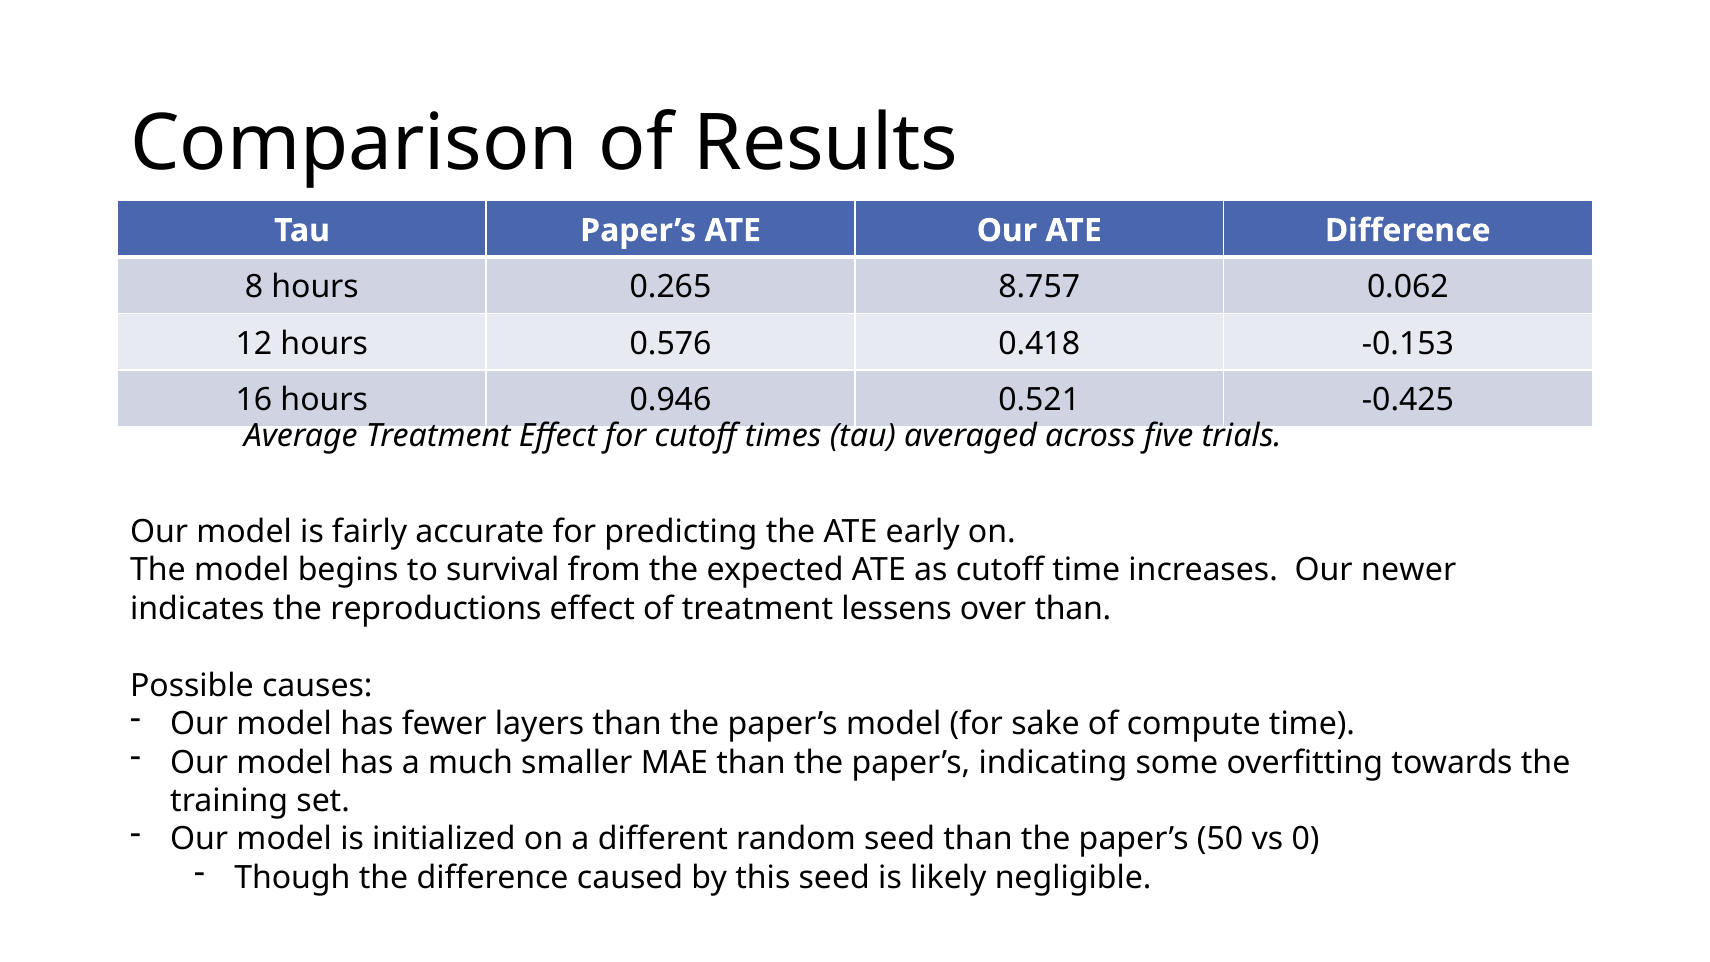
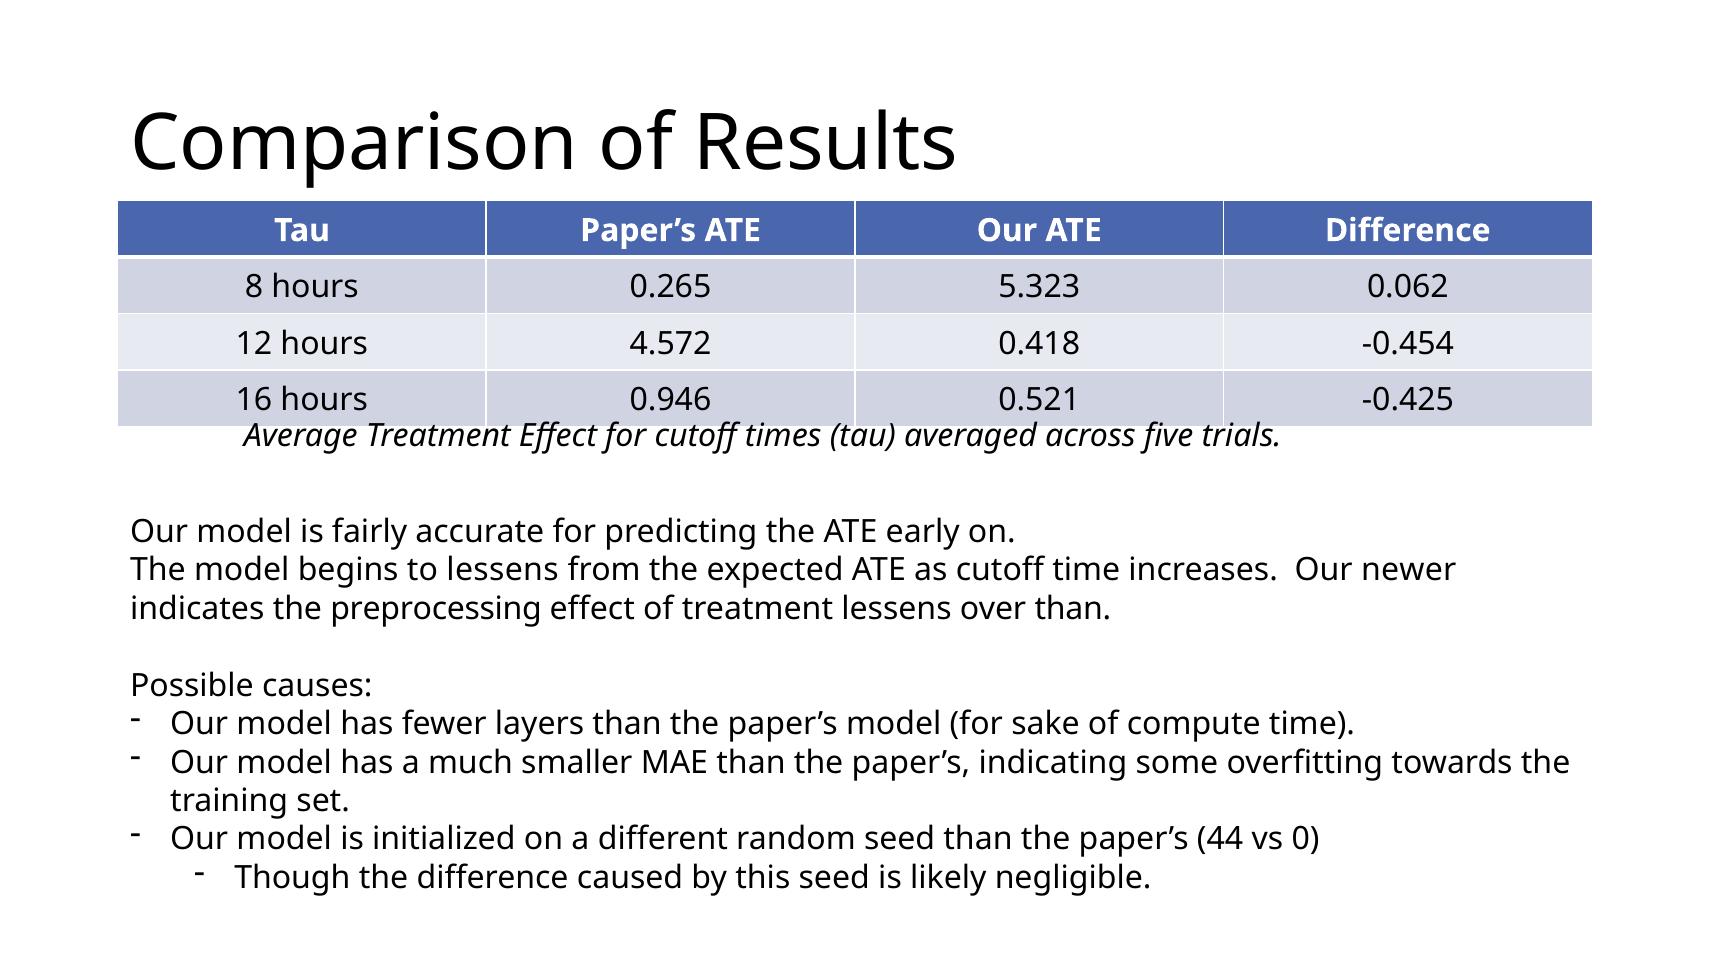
8.757: 8.757 -> 5.323 (1039, 287)
0.576: 0.576 -> 4.572 (671, 344)
-0.153: -0.153 -> -0.454 (1408, 344)
to survival: survival -> lessens (503, 570)
reproductions: reproductions -> preprocessing (436, 608)
50: 50 -> 44 (1220, 839)
